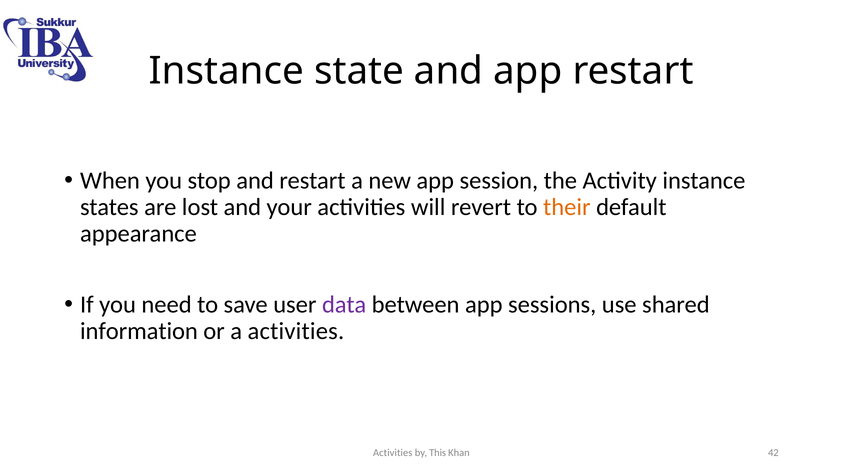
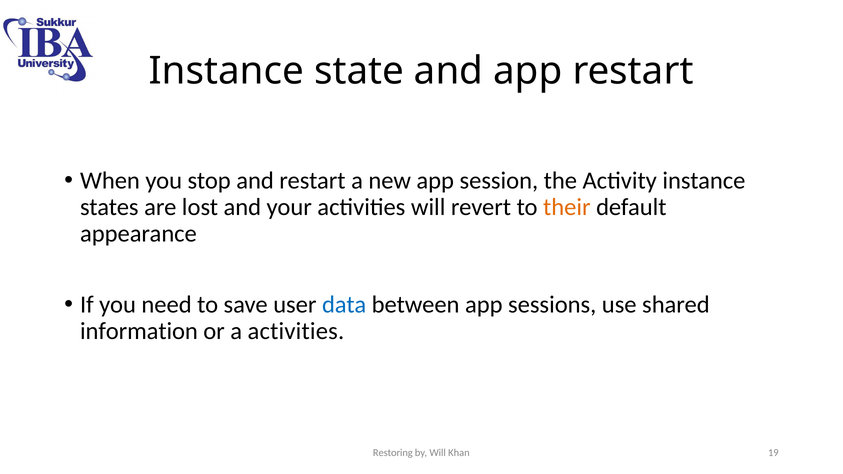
data colour: purple -> blue (344, 305)
Activities: Activities -> Restoring (393, 453)
by This: This -> Will (438, 453)
42: 42 -> 19 (773, 453)
